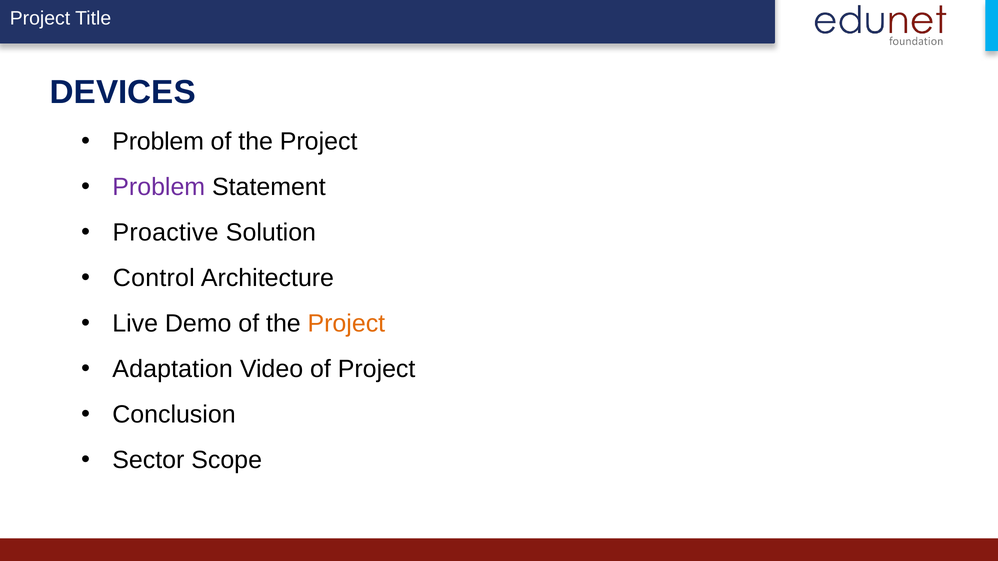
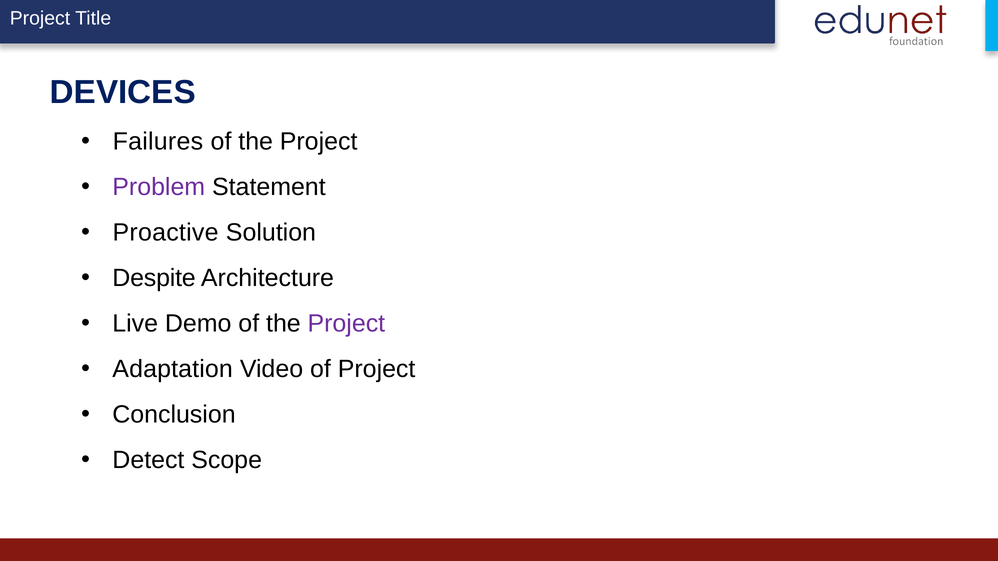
Problem: Problem -> Failures (158, 142)
Control: Control -> Despite (154, 278)
Project colour: orange -> purple (346, 324)
Sector: Sector -> Detect (148, 461)
